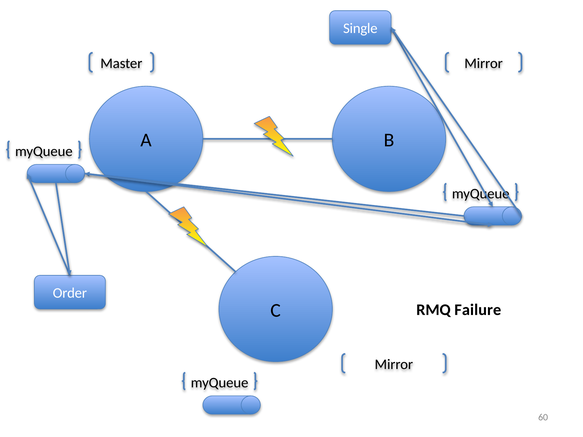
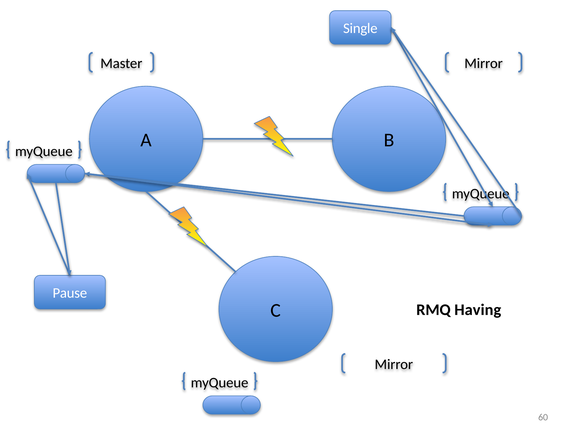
Order: Order -> Pause (70, 293)
Failure: Failure -> Having (478, 310)
